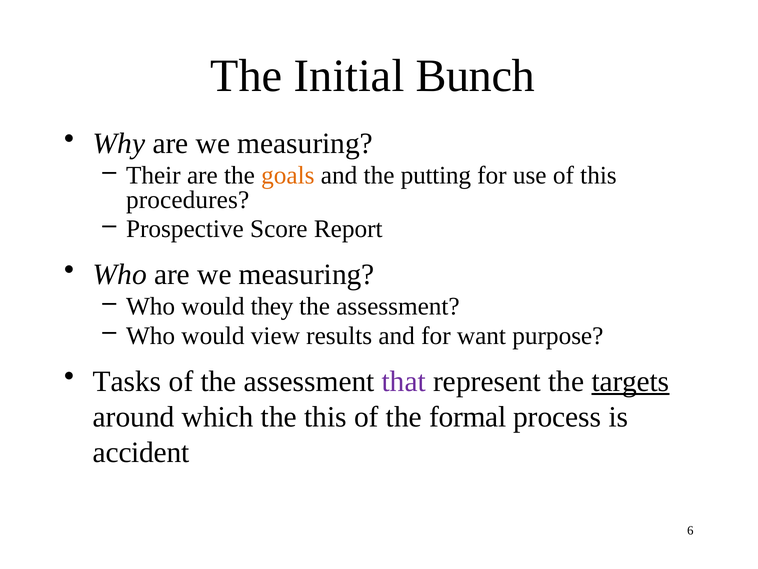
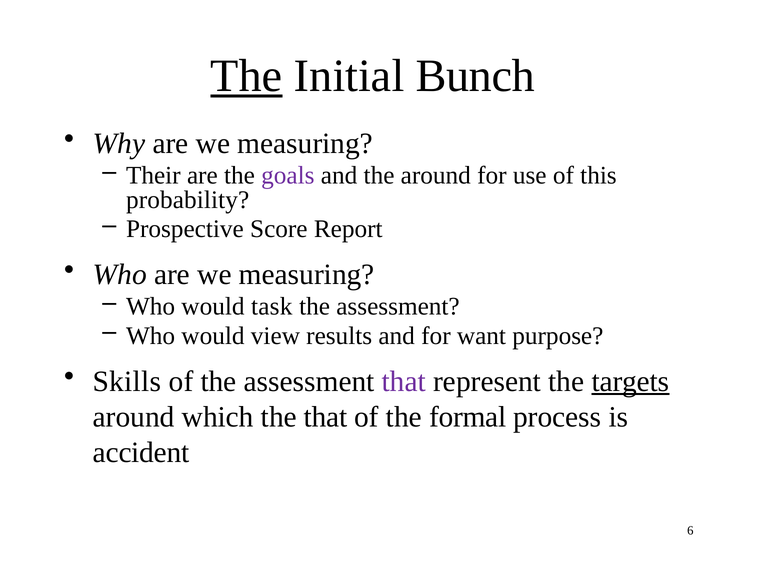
The underline: none -> present (246, 76)
goals colour: orange -> purple (288, 175)
the putting: putting -> around (436, 175)
procedures: procedures -> probability (188, 200)
they: they -> task (272, 306)
Tasks: Tasks -> Skills (127, 381)
the this: this -> that (326, 416)
